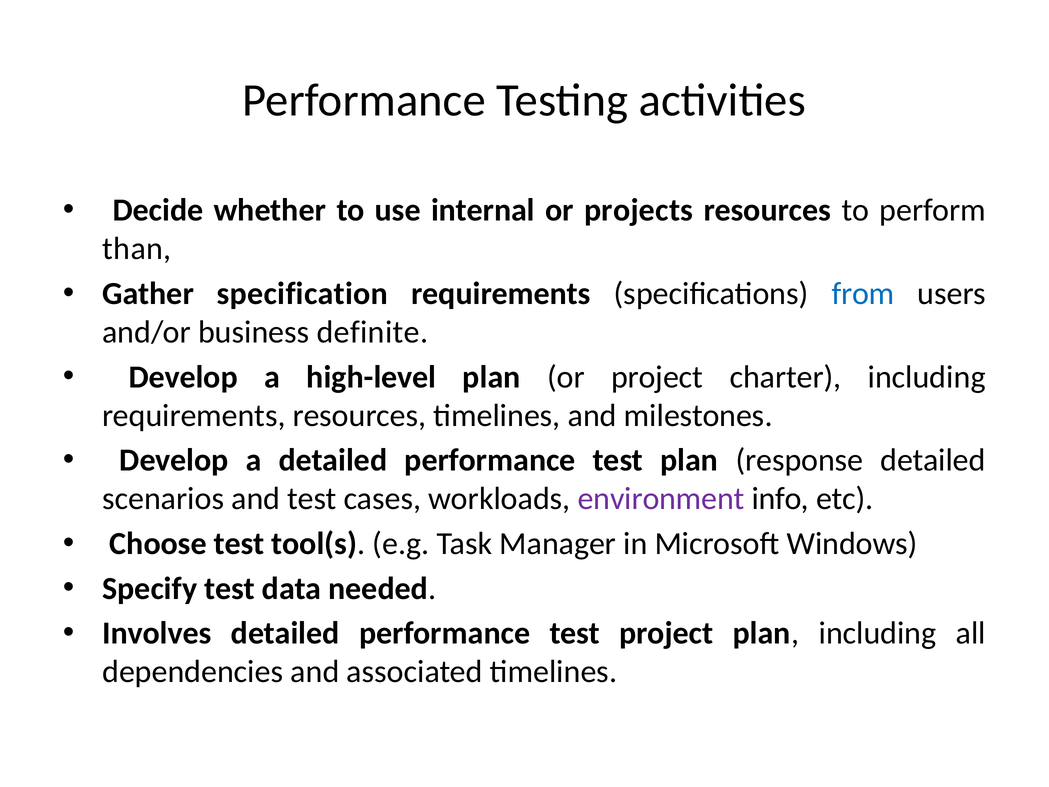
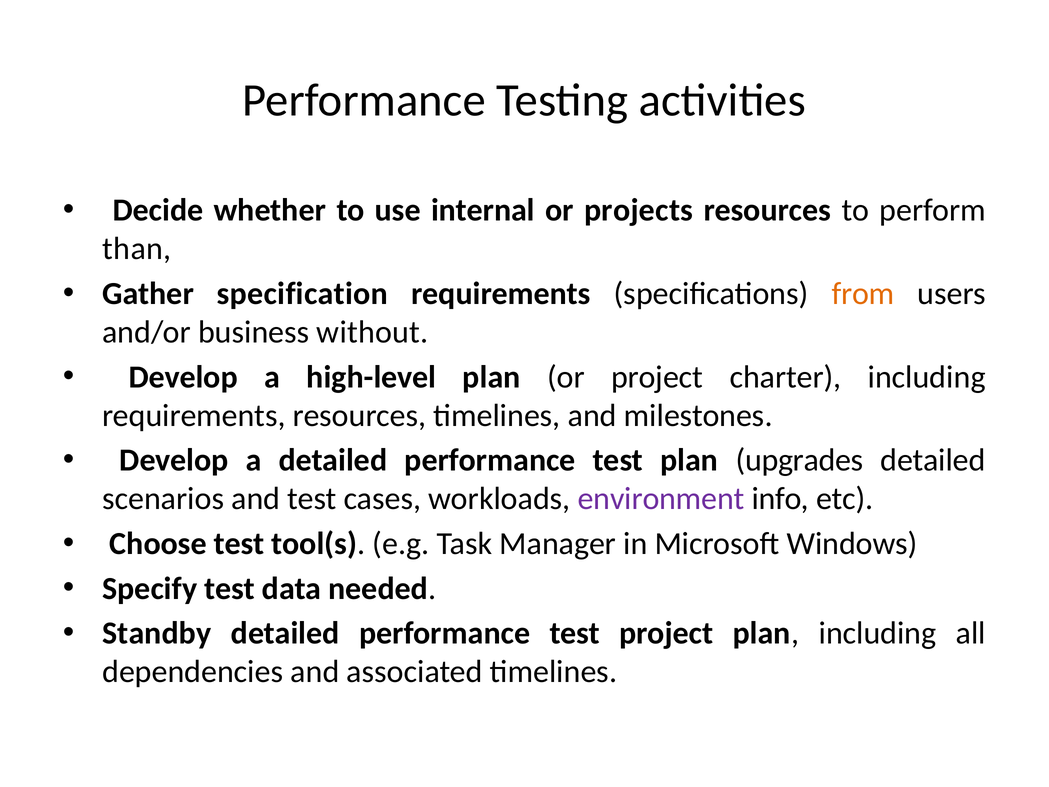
from colour: blue -> orange (863, 294)
definite: definite -> without (372, 332)
response: response -> upgrades (800, 460)
Involves: Involves -> Standby (157, 633)
